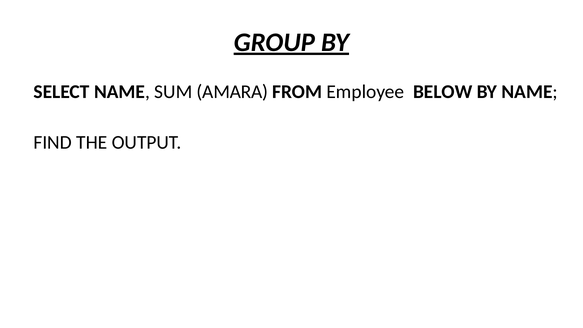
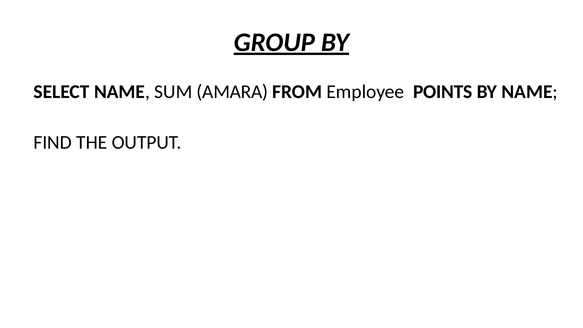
BELOW: BELOW -> POINTS (443, 92)
